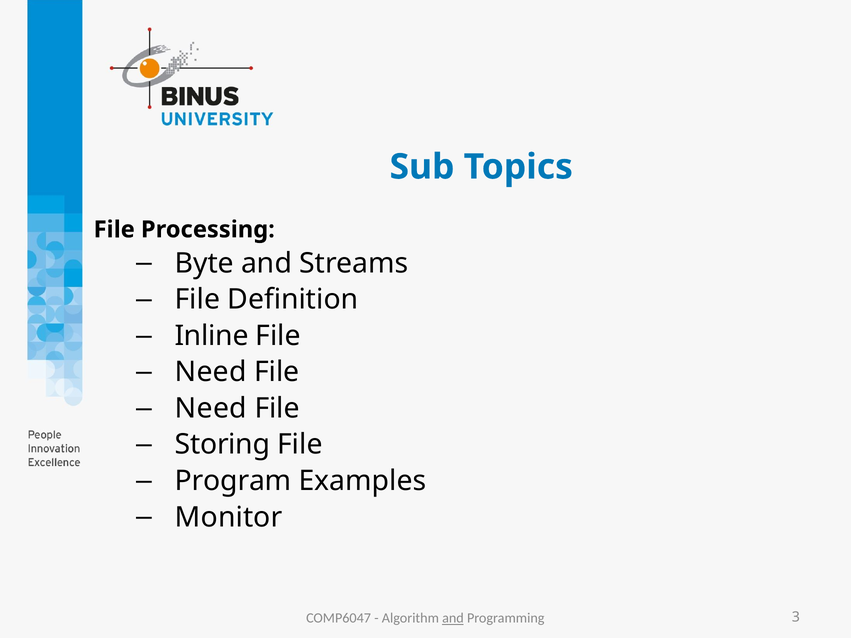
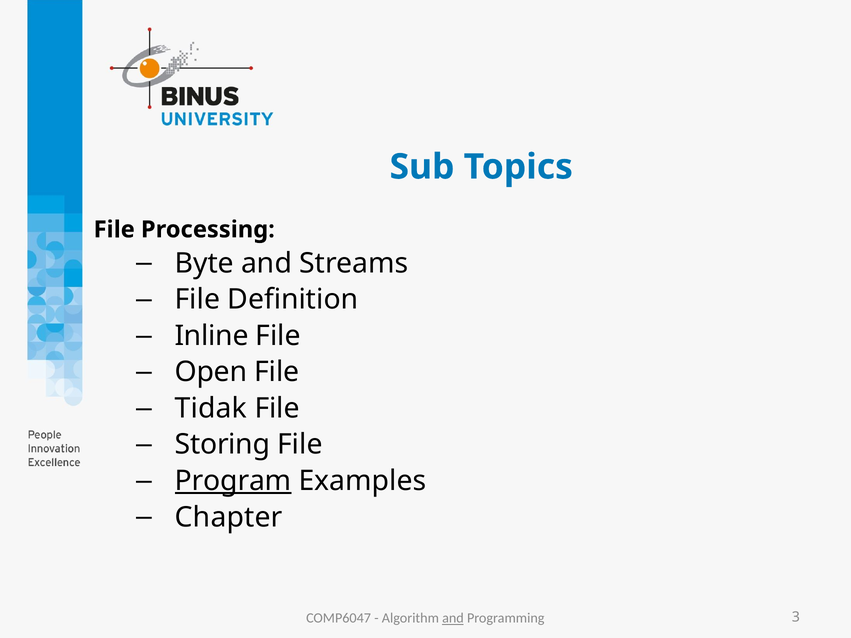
Need: Need -> Open (211, 372)
Need: Need -> Tidak (211, 408)
Program underline: none -> present (233, 481)
Monitor: Monitor -> Chapter (229, 517)
